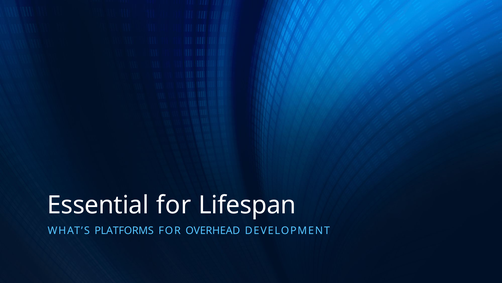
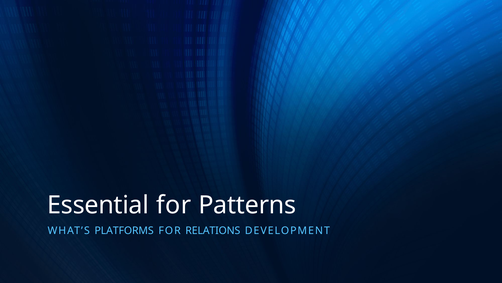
Lifespan: Lifespan -> Patterns (247, 205)
OVERHEAD: OVERHEAD -> RELATIONS (213, 230)
